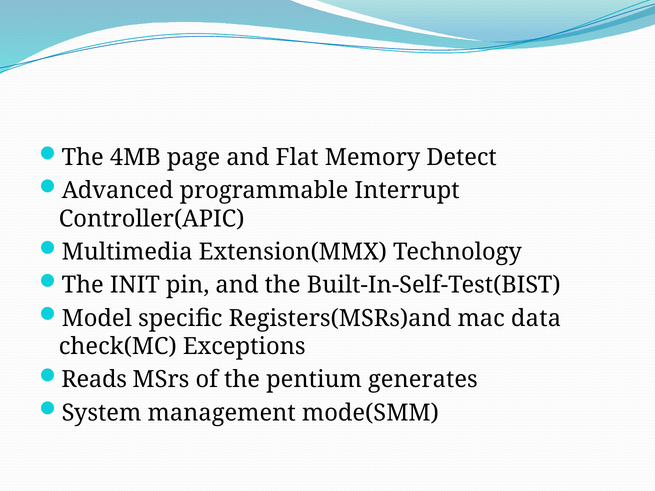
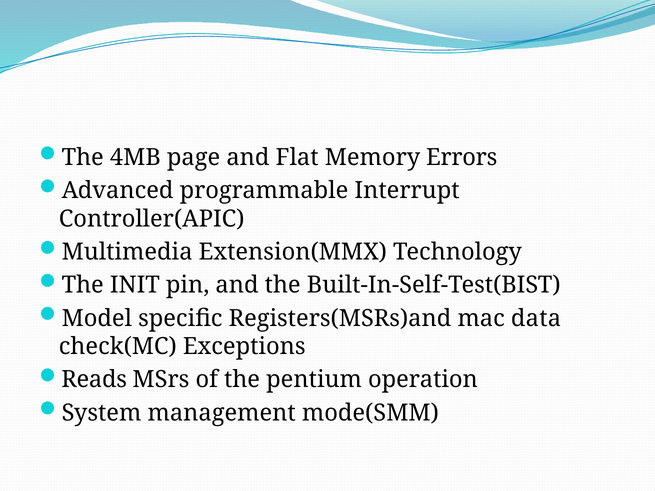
Detect: Detect -> Errors (462, 158)
generates: generates -> operation (423, 380)
